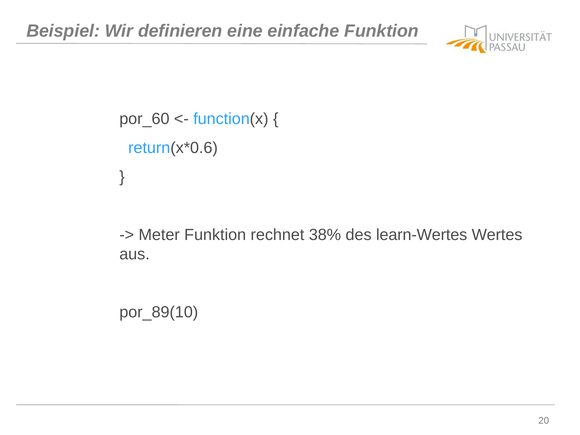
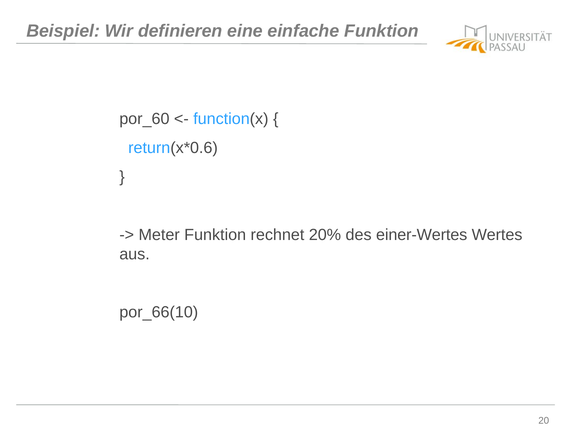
38%: 38% -> 20% (325, 235)
learn-Wertes: learn-Wertes -> einer-Wertes (422, 235)
por_89(10: por_89(10 -> por_66(10 (159, 312)
